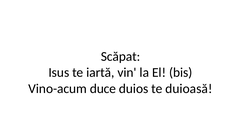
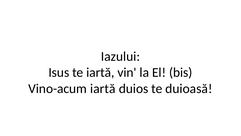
Scăpat: Scăpat -> Iazului (120, 56)
Vino-acum duce: duce -> iartă (103, 88)
